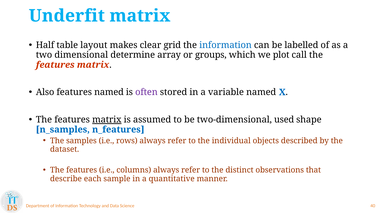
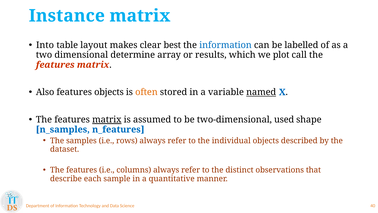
Underfit: Underfit -> Instance (67, 16)
Half: Half -> Into (45, 45)
grid: grid -> best (172, 45)
groups: groups -> results (211, 55)
features named: named -> objects (109, 92)
often colour: purple -> orange (146, 92)
named underline: none -> present (261, 92)
